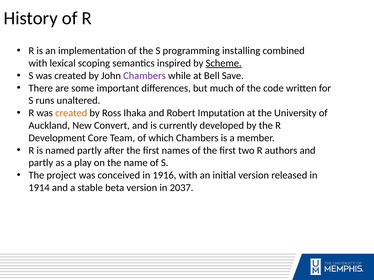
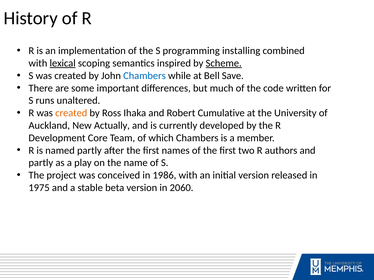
lexical underline: none -> present (63, 63)
Chambers colour: purple -> blue (145, 76)
Imputation: Imputation -> Cumulative (221, 113)
Convert: Convert -> Actually (112, 126)
1916: 1916 -> 1986 (164, 176)
1914: 1914 -> 1975 (39, 188)
2037: 2037 -> 2060 (182, 188)
